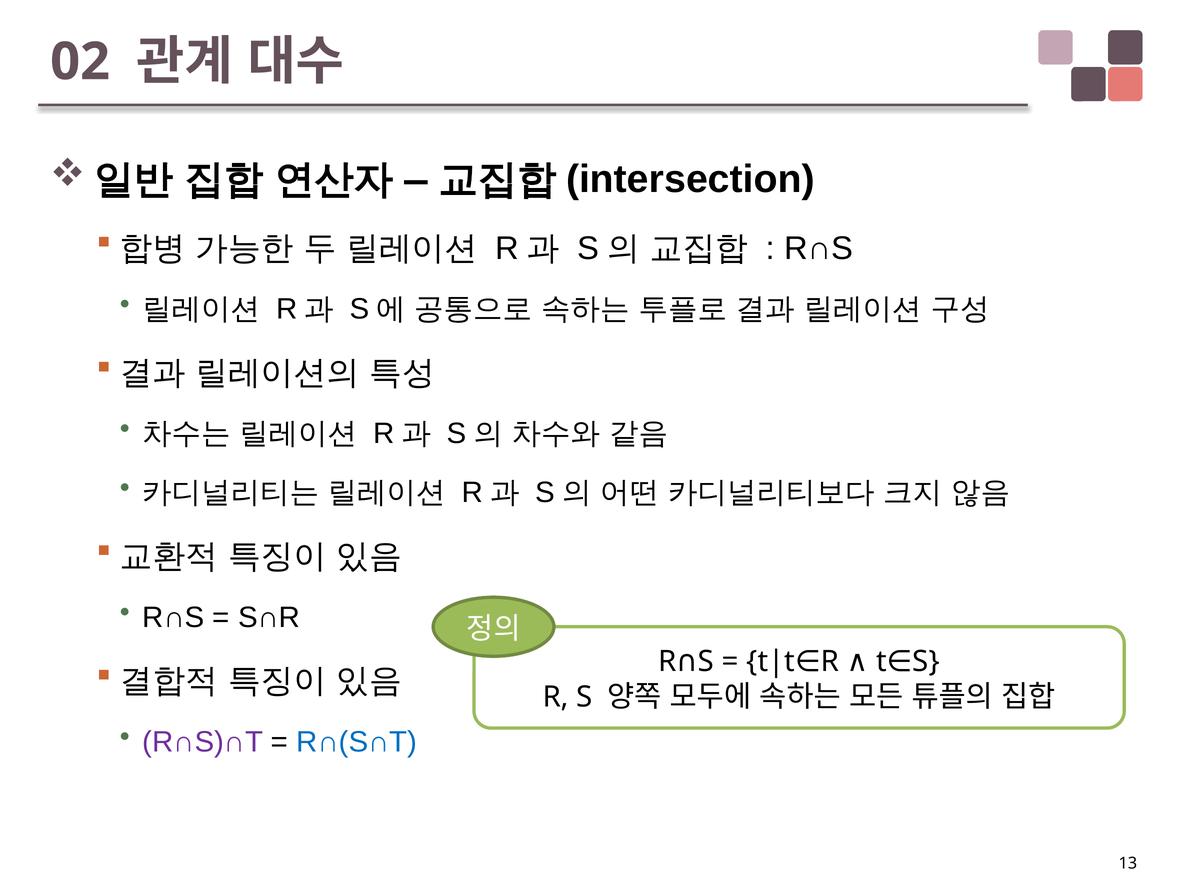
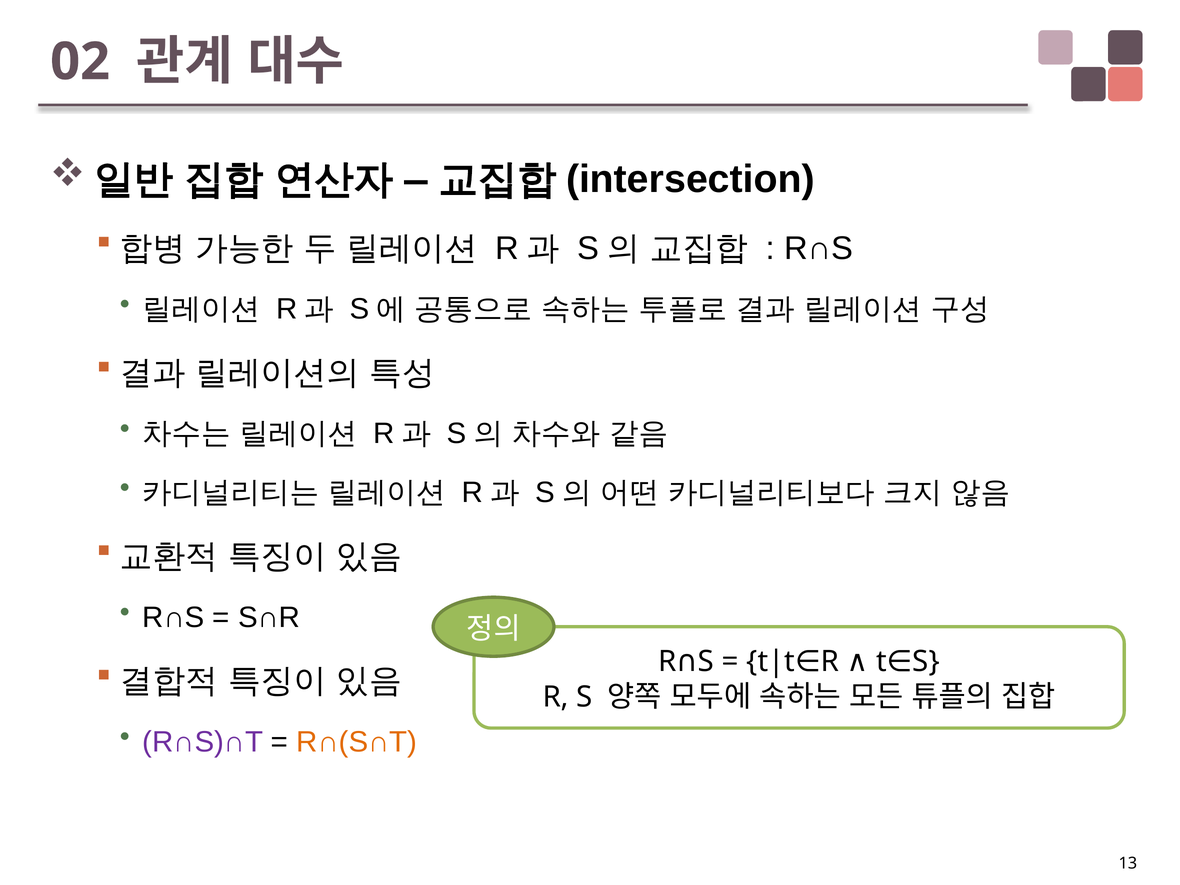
R∩(S∩T colour: blue -> orange (357, 742)
